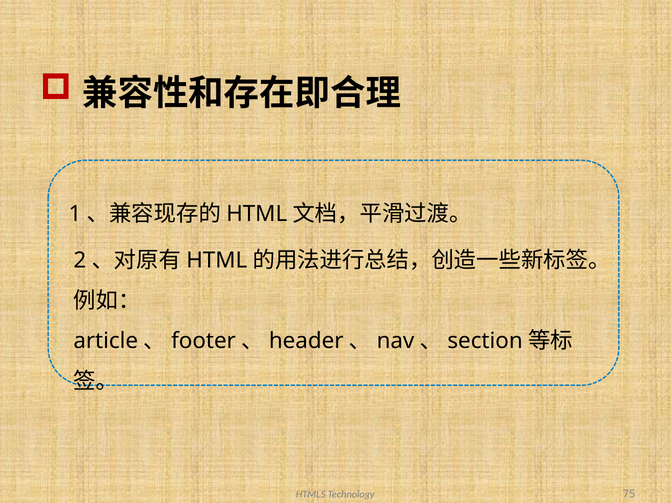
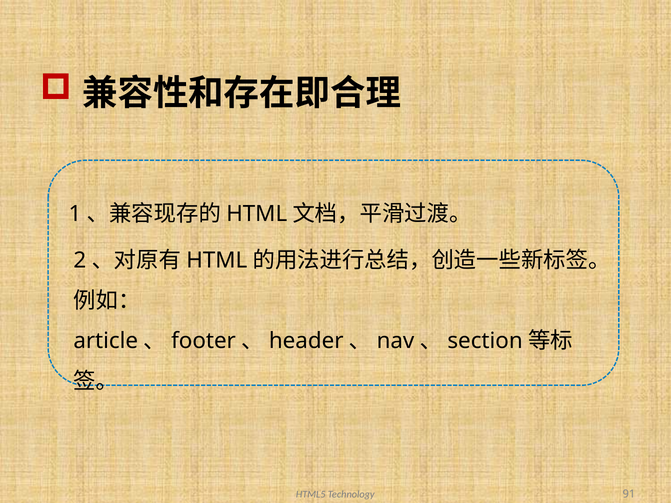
75: 75 -> 91 (629, 494)
